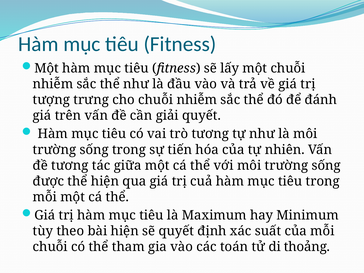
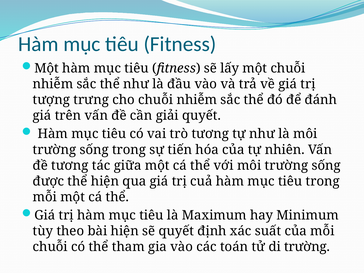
di thoảng: thoảng -> trường (307, 247)
